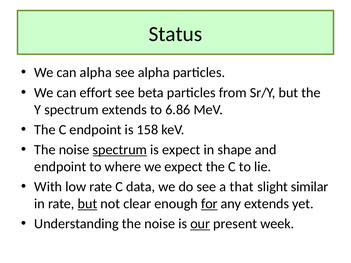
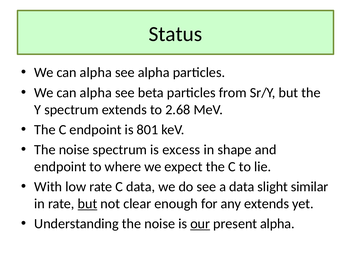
effort: effort -> alpha (96, 93)
6.86: 6.86 -> 2.68 (178, 110)
158: 158 -> 801 (147, 130)
spectrum underline: present -> none (120, 150)
is expect: expect -> excess (181, 150)
a that: that -> data (242, 187)
for underline: present -> none (209, 204)
present week: week -> alpha (277, 224)
